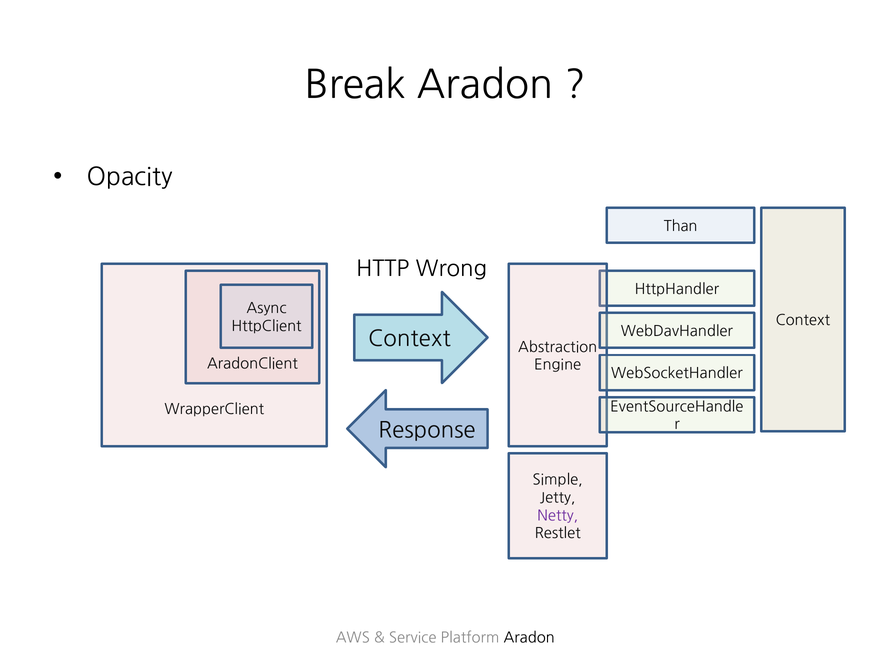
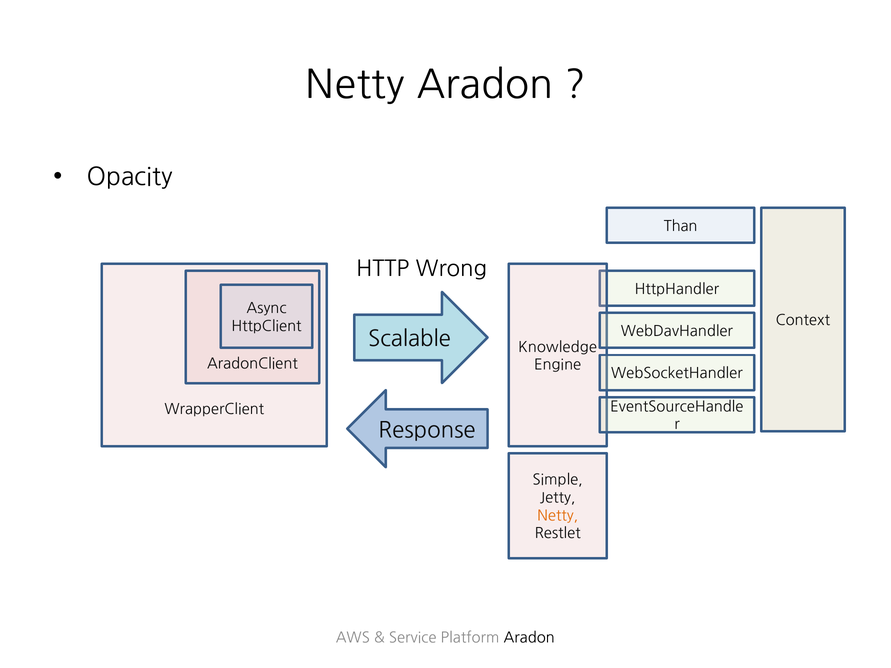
Break: Break -> Netty (355, 85)
Context: Context -> Scalable (410, 339)
Abstraction: Abstraction -> Knowledge (558, 347)
Netty colour: purple -> orange (558, 516)
